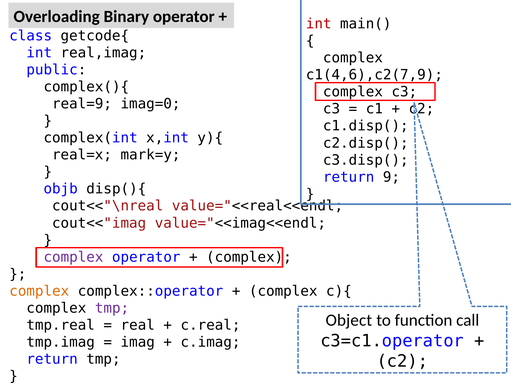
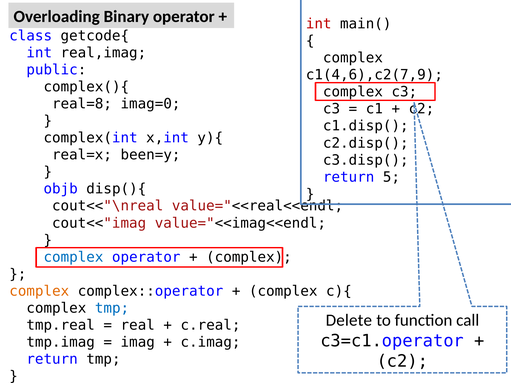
real=9: real=9 -> real=8 (82, 104)
mark=y: mark=y -> been=y (150, 155)
9: 9 -> 5 (391, 177)
complex colour: purple -> blue (73, 257)
tmp colour: purple -> blue (112, 308)
Object: Object -> Delete (349, 321)
